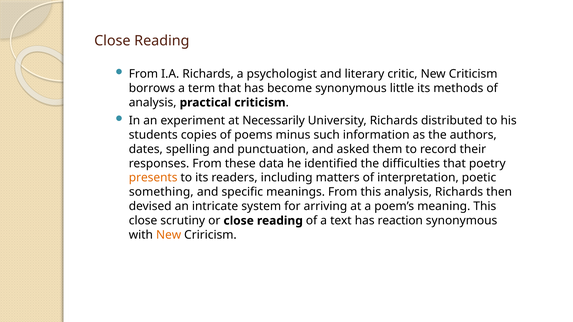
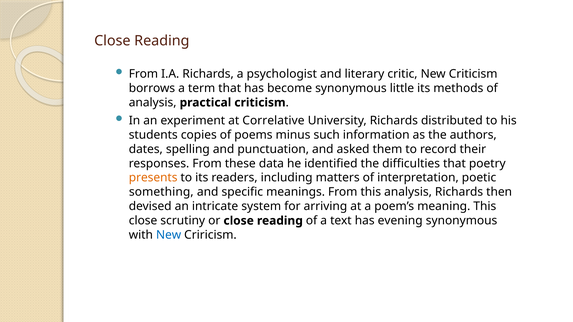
Necessarily: Necessarily -> Correlative (273, 121)
reaction: reaction -> evening (400, 221)
New colour: orange -> blue (169, 235)
